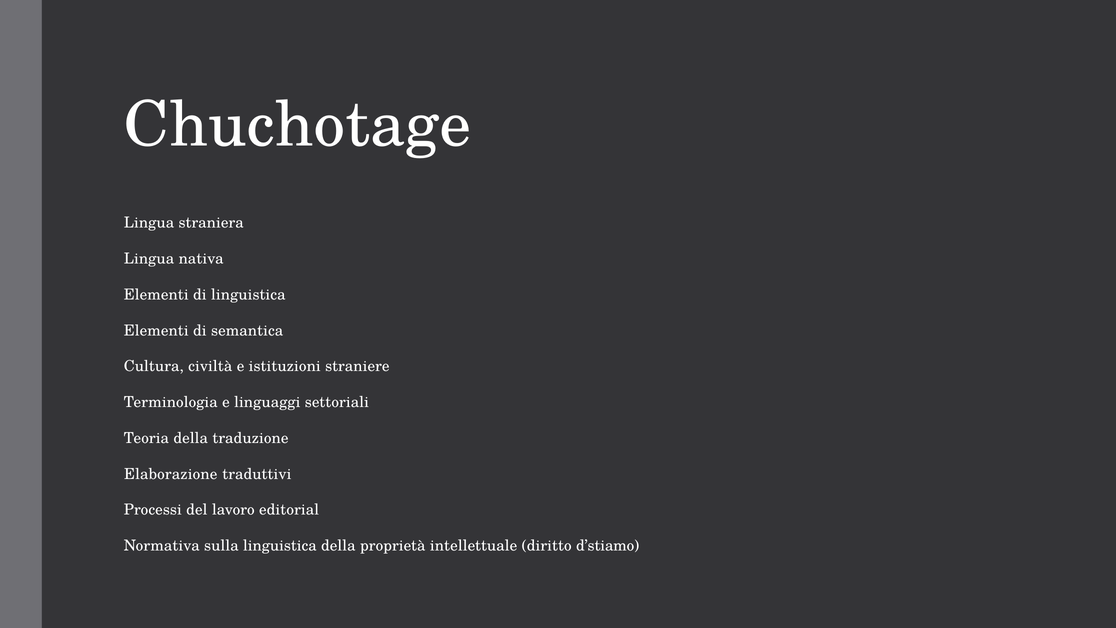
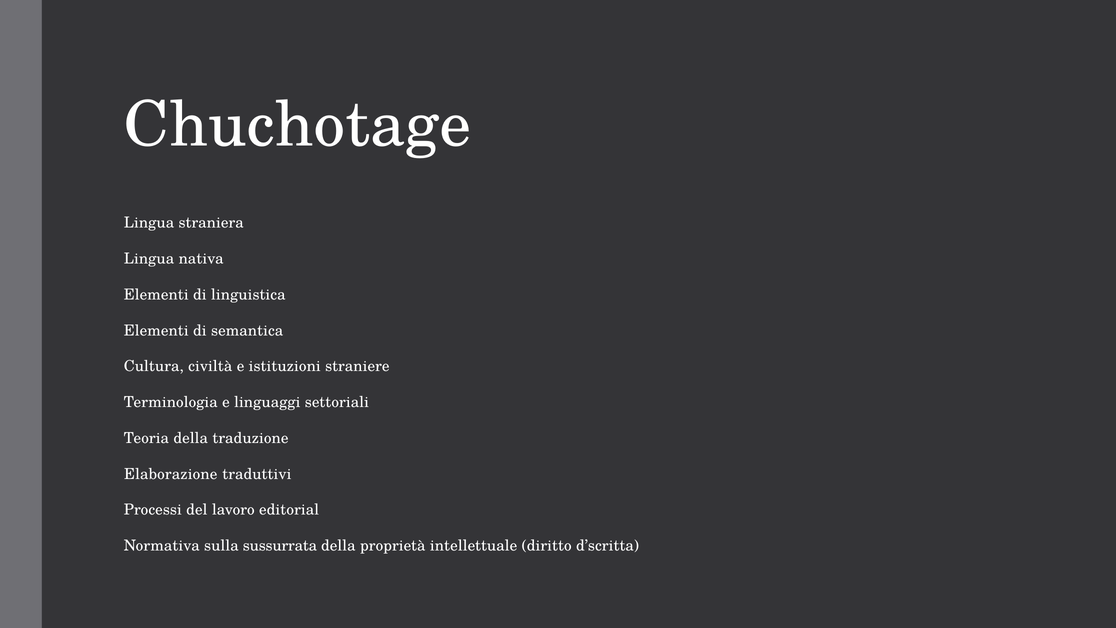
sulla linguistica: linguistica -> sussurrata (280, 546)
d’stiamo: d’stiamo -> d’scritta (608, 546)
